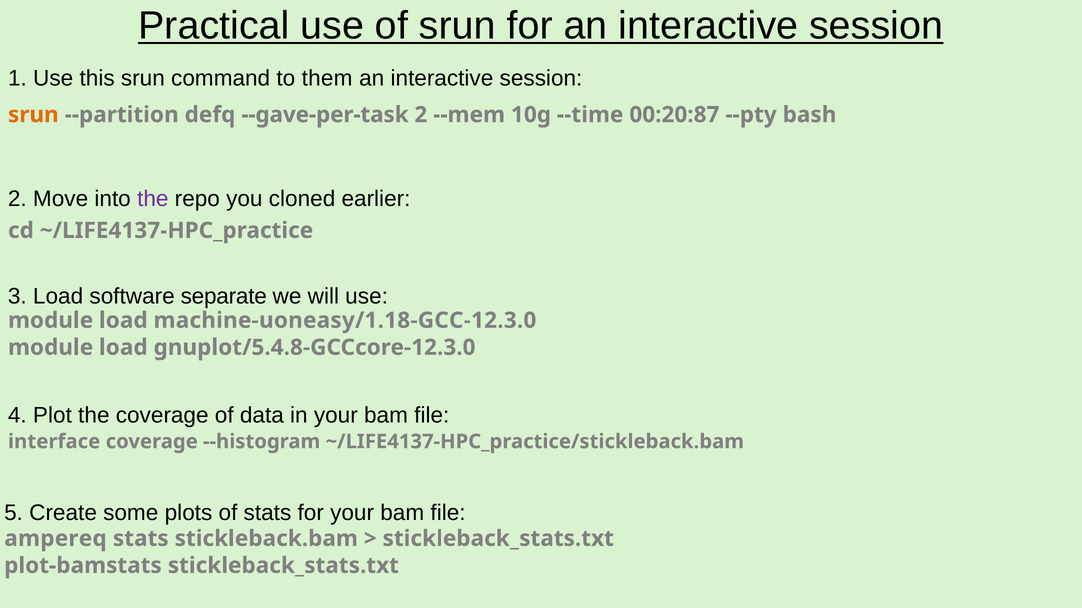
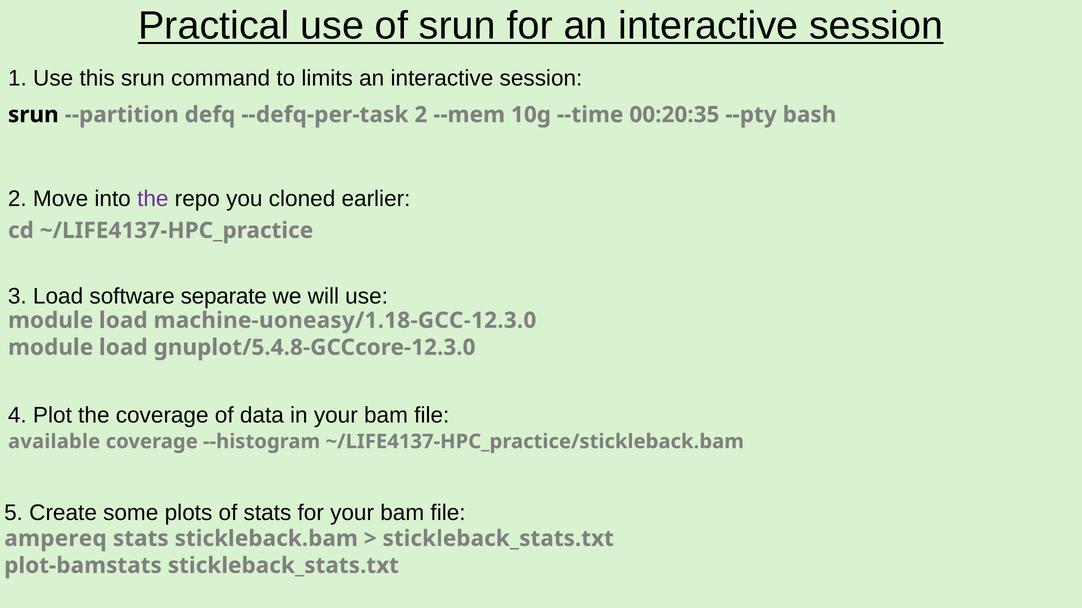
them: them -> limits (327, 78)
srun colour: orange -> black (33, 115)
--gave-per-task: --gave-per-task -> --defq-per-task (325, 115)
00:20:87: 00:20:87 -> 00:20:35 (674, 115)
interface: interface -> available (54, 442)
